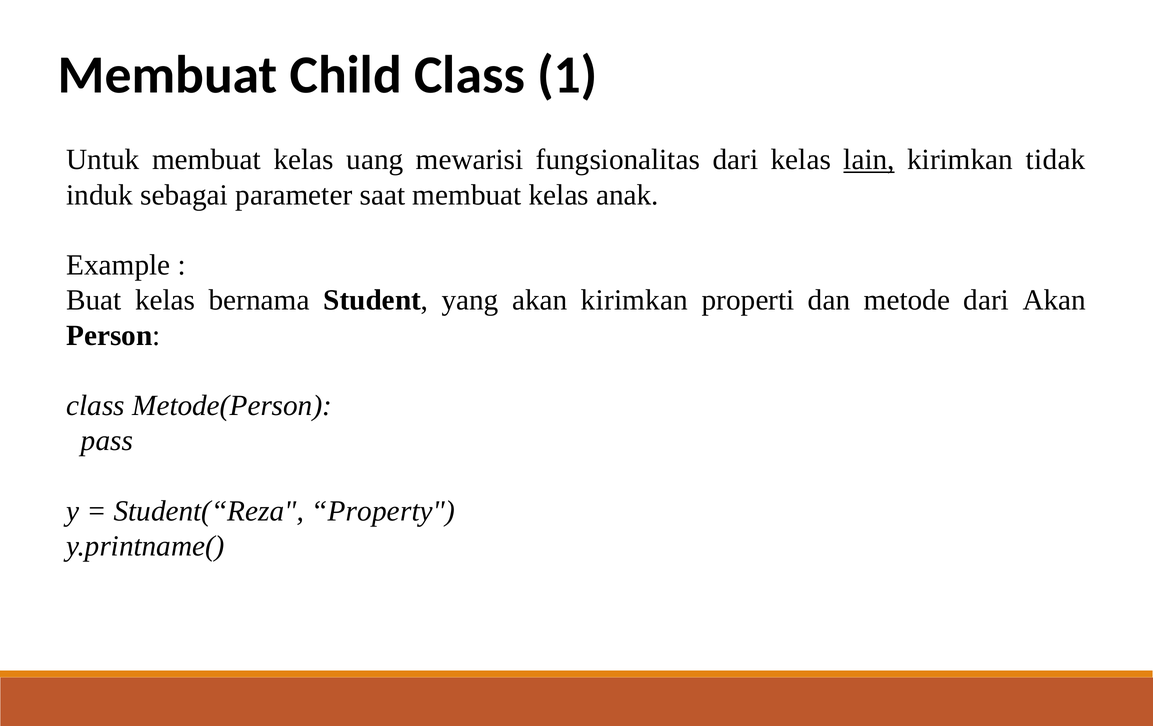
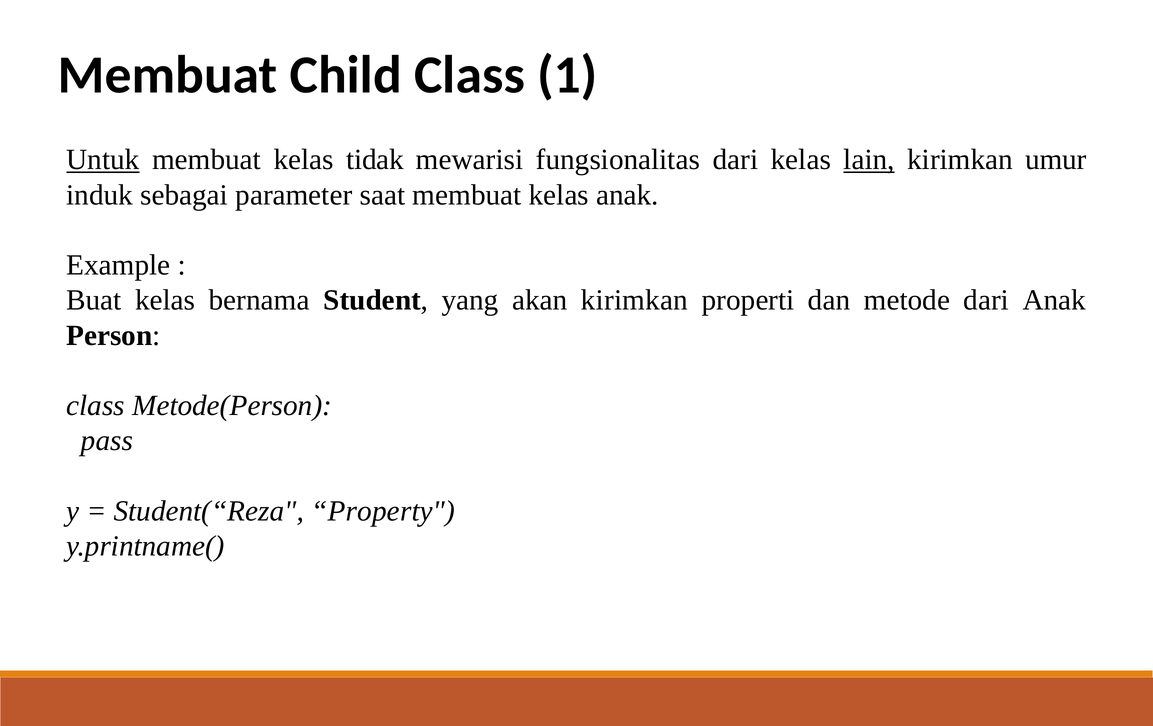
Untuk underline: none -> present (103, 160)
uang: uang -> tidak (375, 160)
tidak: tidak -> umur (1056, 160)
dari Akan: Akan -> Anak (1054, 300)
